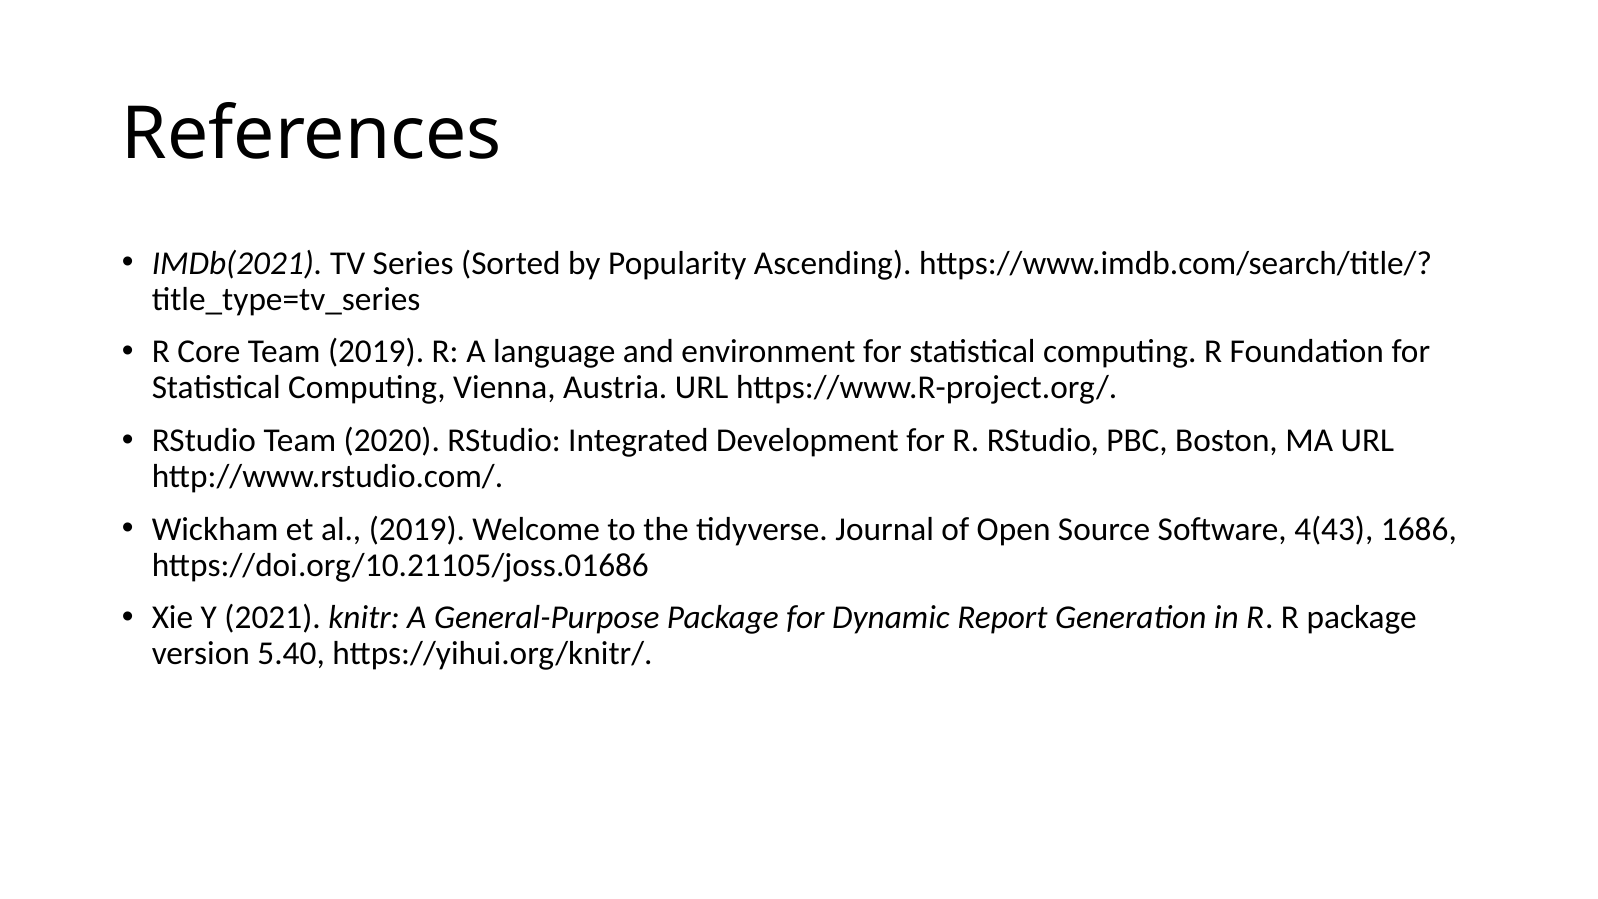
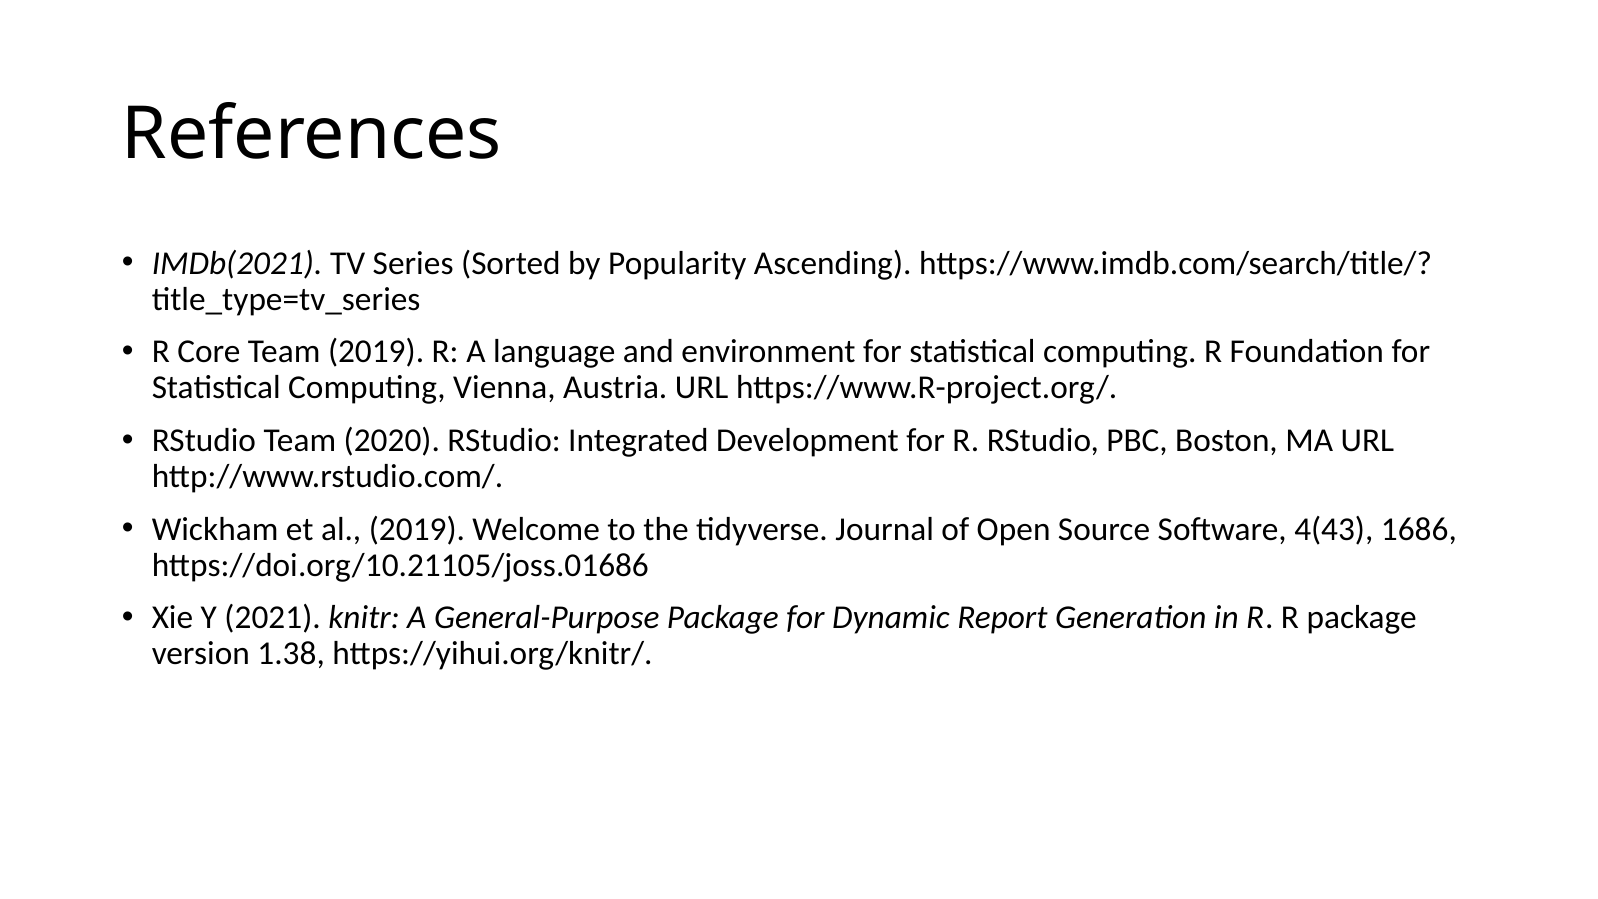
5.40: 5.40 -> 1.38 (291, 654)
